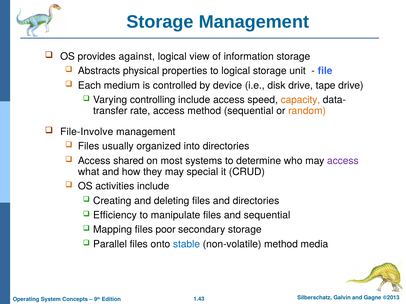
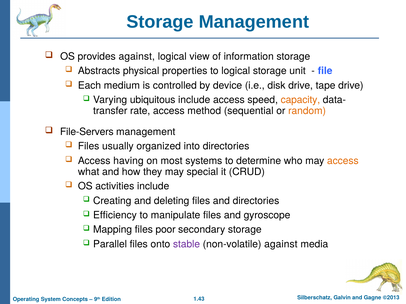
controlling: controlling -> ubiquitous (153, 100)
File-Involve: File-Involve -> File-Servers (87, 132)
shared: shared -> having (128, 161)
access colour: purple -> orange (343, 161)
and sequential: sequential -> gyroscope (267, 216)
stable colour: blue -> purple (187, 245)
non-volatile method: method -> against (281, 245)
